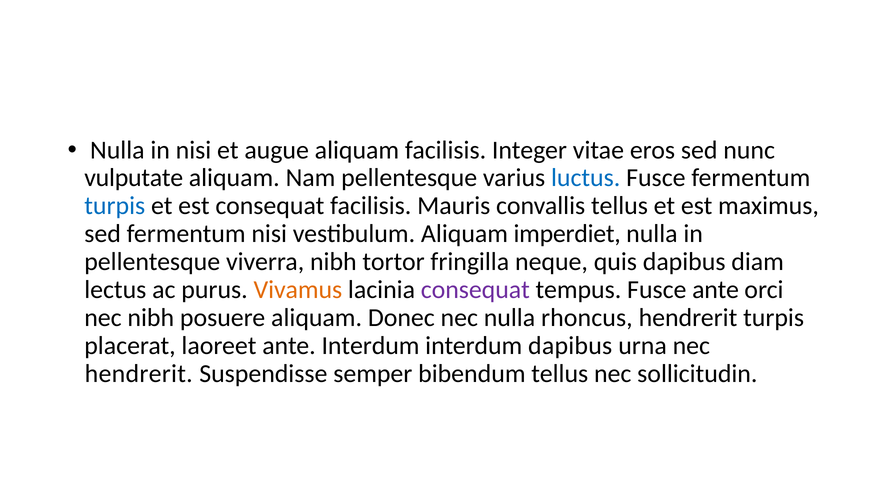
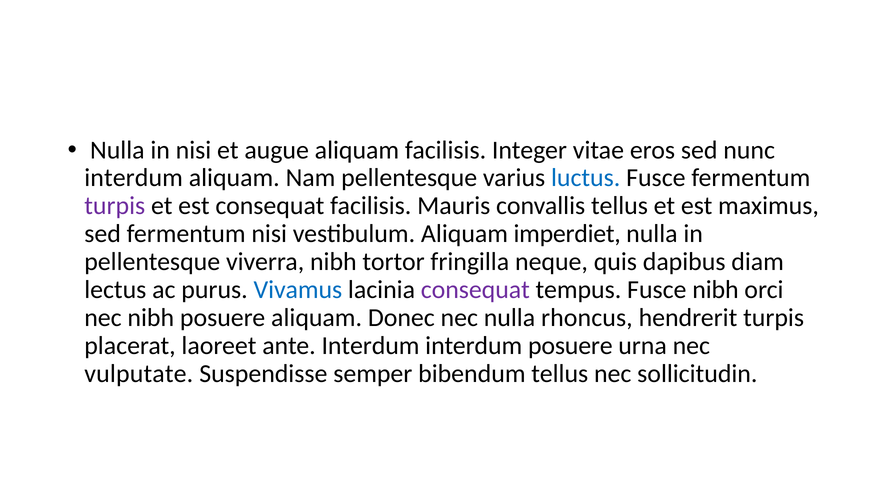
vulputate: vulputate -> interdum (134, 178)
turpis colour: blue -> purple (115, 206)
Vivamus colour: orange -> blue (298, 290)
Fusce ante: ante -> nibh (715, 290)
interdum dapibus: dapibus -> posuere (570, 346)
hendrerit: hendrerit -> vulputate (139, 374)
